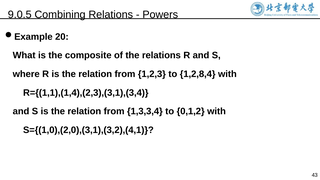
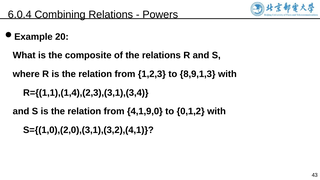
9.0.5: 9.0.5 -> 6.0.4 (20, 15)
1,2,8,4: 1,2,8,4 -> 8,9,1,3 (198, 74)
1,3,3,4: 1,3,3,4 -> 4,1,9,0 (145, 111)
